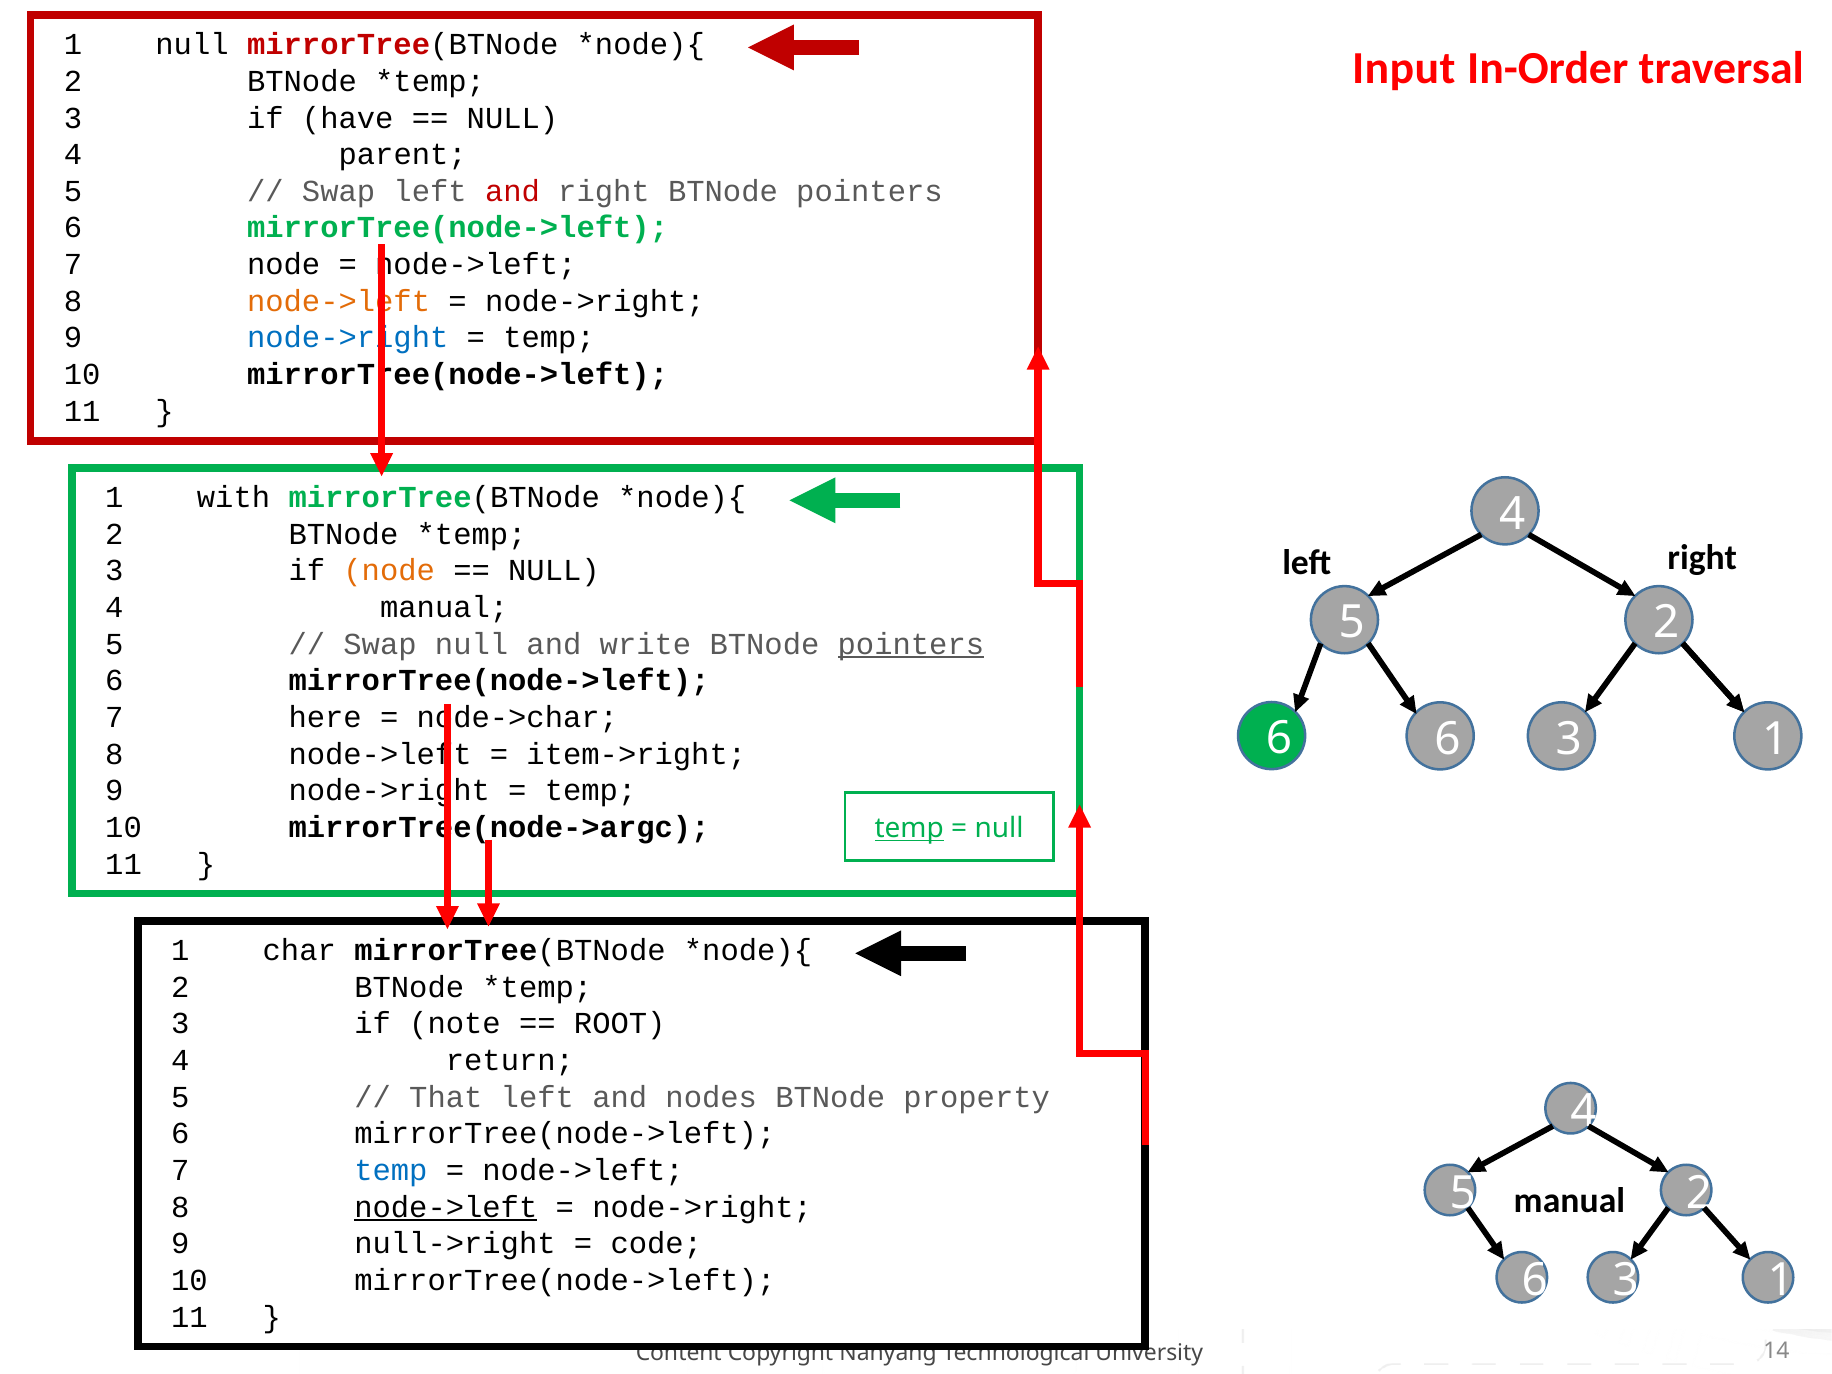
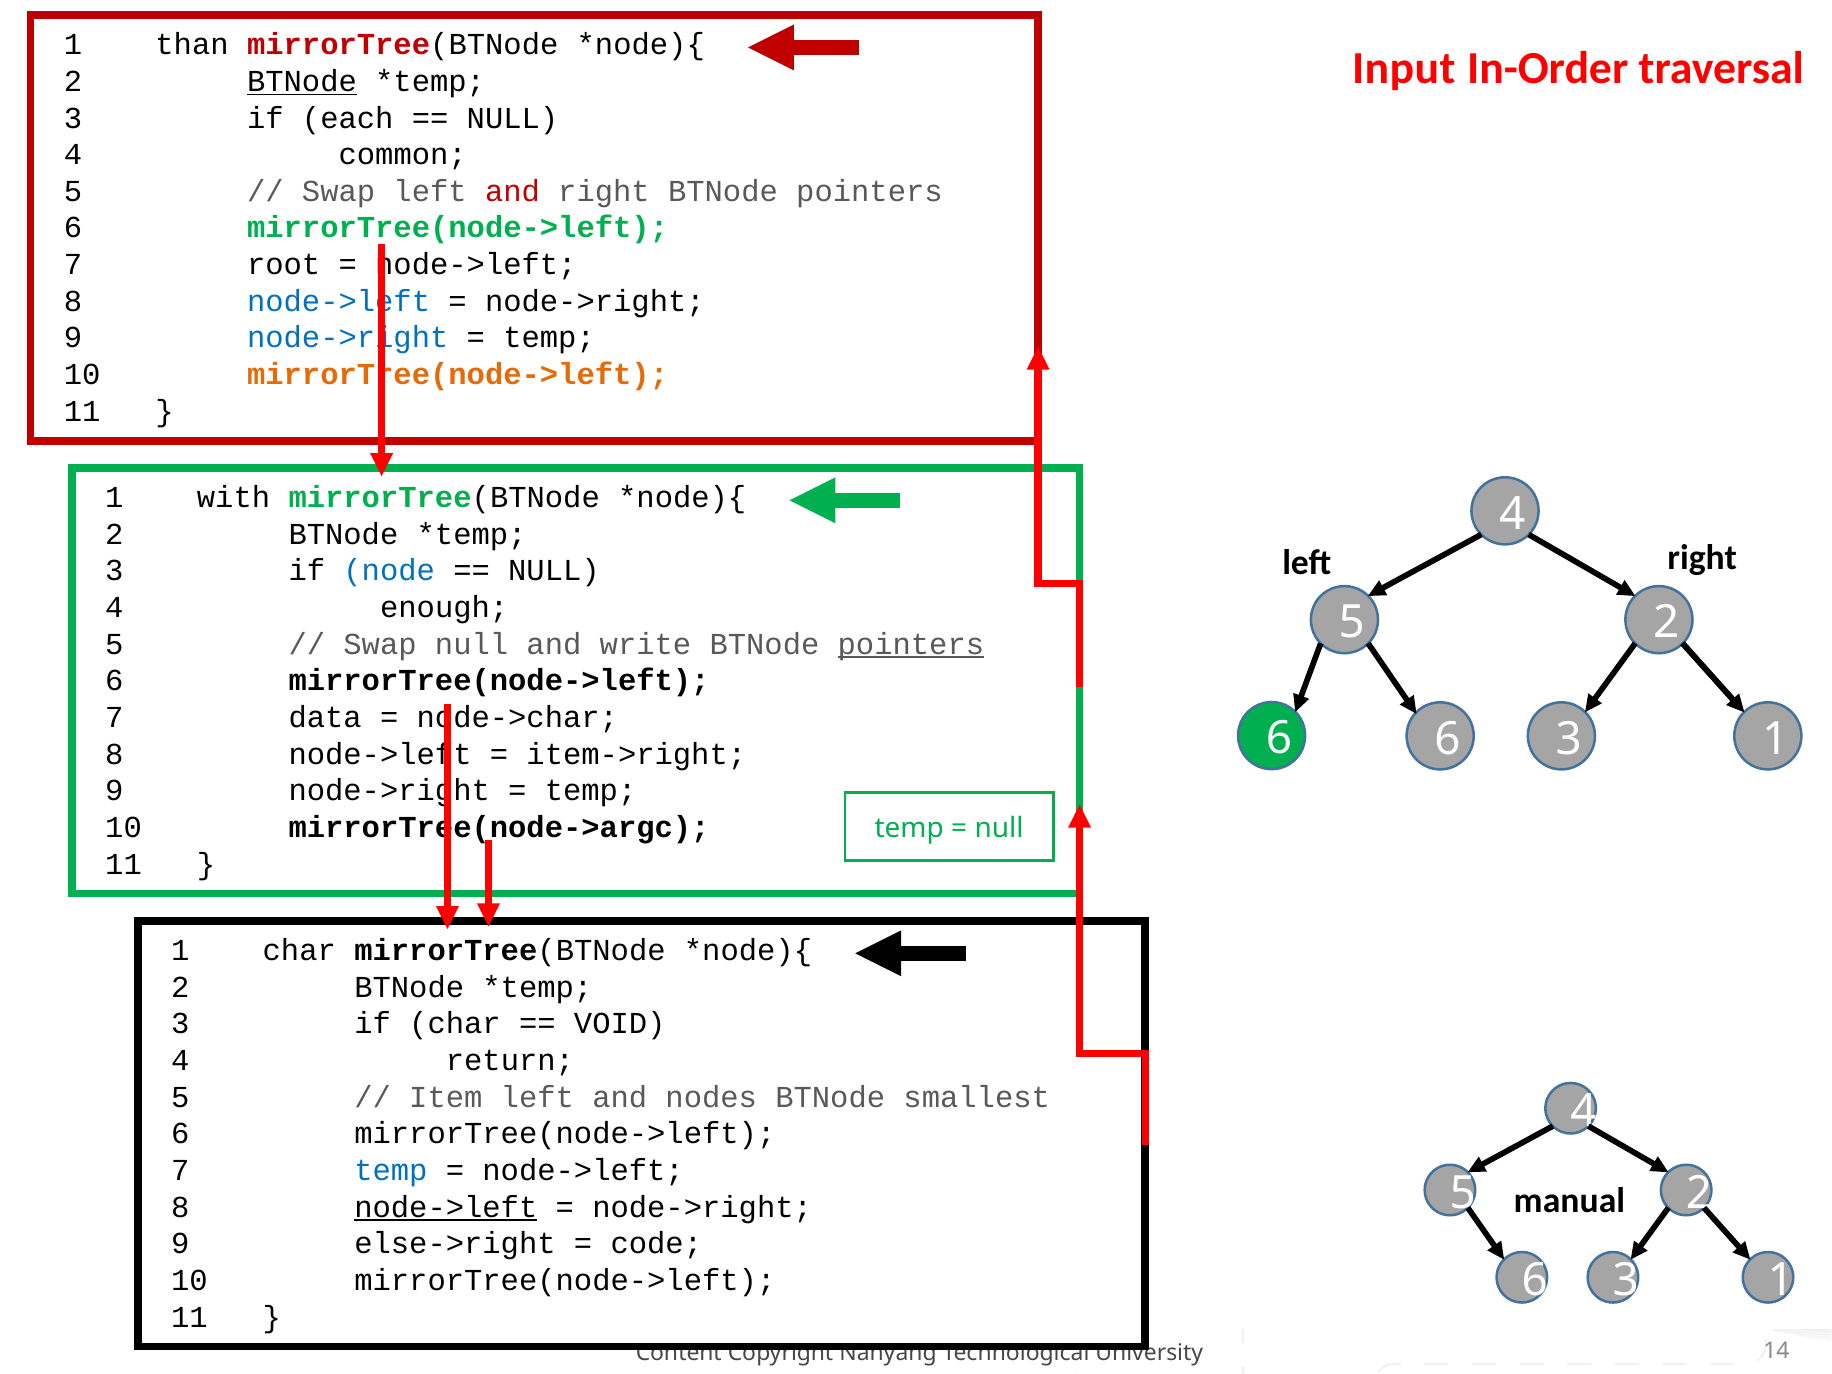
null: null -> than (192, 45)
BTNode underline: none -> present (302, 81)
have: have -> each (348, 118)
parent: parent -> common (403, 155)
node: node -> root (284, 265)
node->left colour: orange -> blue (339, 301)
mirrorTree(node->left colour: black -> orange (458, 374)
node colour: orange -> blue (389, 571)
manual: manual -> enough (444, 608)
here: here -> data (325, 717)
temp underline: present -> none (909, 829)
if note: note -> char (455, 1024)
ROOT: ROOT -> VOID (620, 1024)
That: That -> Item (446, 1097)
property: property -> smallest (977, 1097)
null->right: null->right -> else->right (455, 1244)
